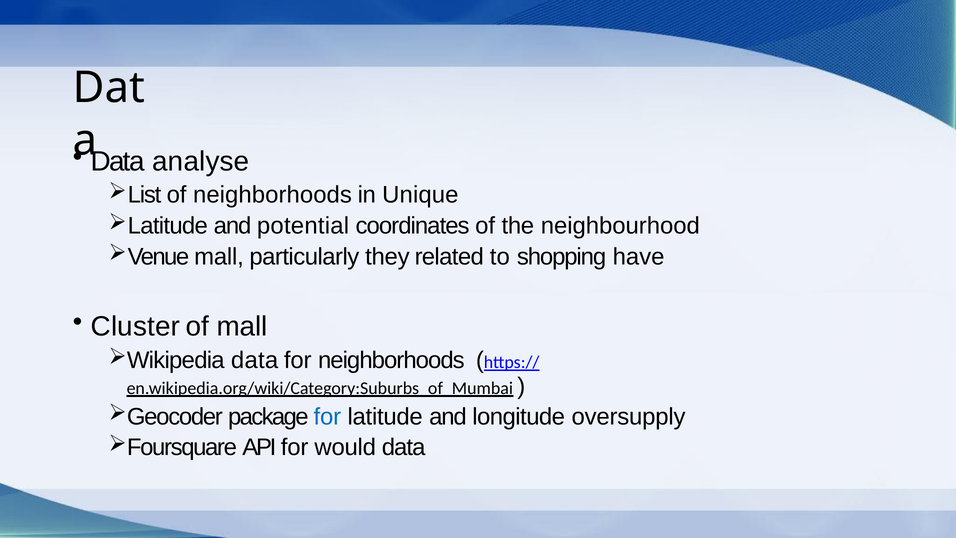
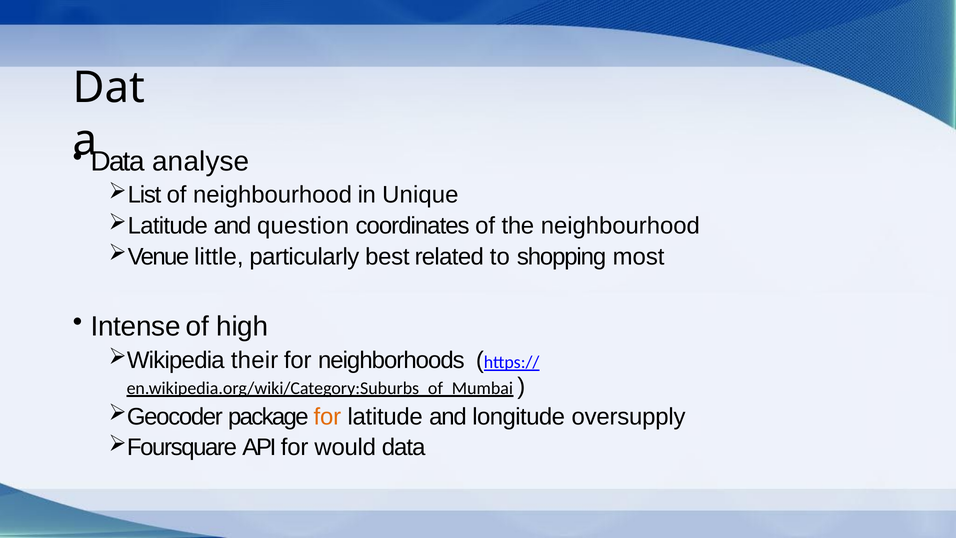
of neighborhoods: neighborhoods -> neighbourhood (273, 195)
potential: potential -> question (303, 226)
mall: mall -> little (219, 256)
they: they -> best (387, 256)
have: have -> most (639, 256)
Cluster: Cluster -> Intense (136, 327)
of mall: mall -> high (242, 327)
data: data -> their (255, 360)
for colour: blue -> orange (327, 416)
